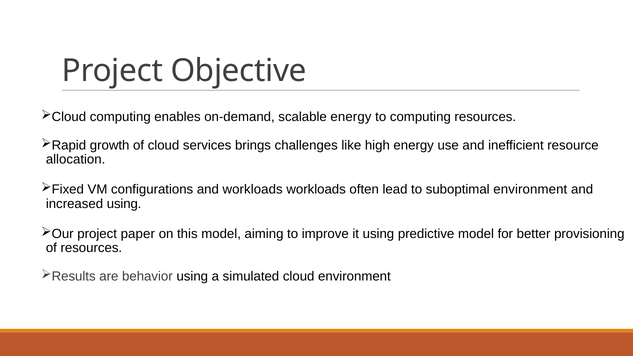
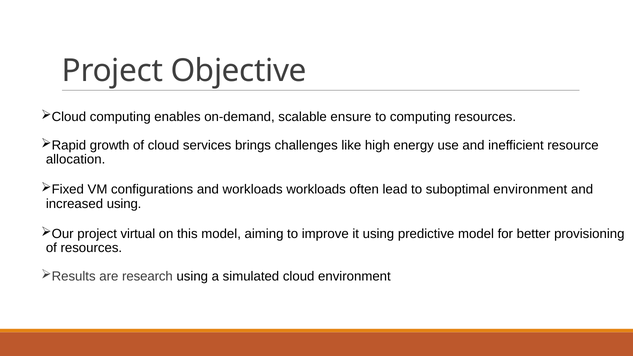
scalable energy: energy -> ensure (351, 117)
paper: paper -> virtual (138, 234)
behavior: behavior -> research (147, 277)
